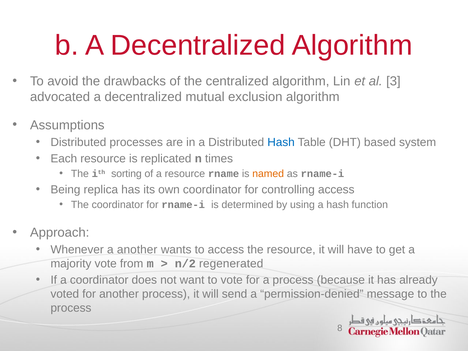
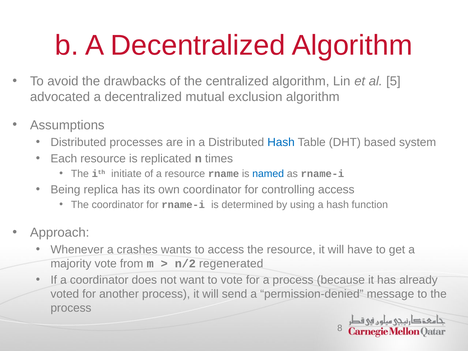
3: 3 -> 5 (393, 81)
sorting: sorting -> initiate (126, 174)
named colour: orange -> blue (268, 174)
a another: another -> crashes (137, 250)
